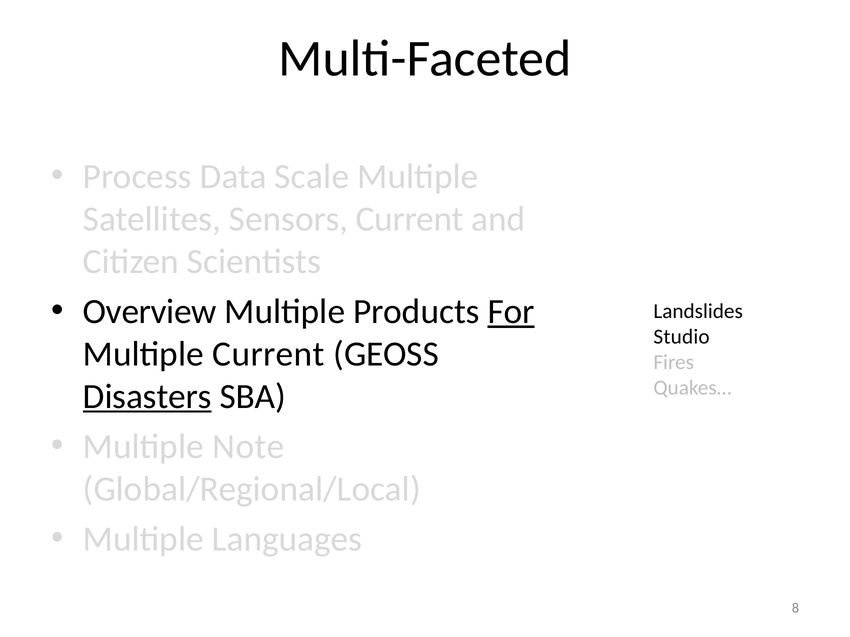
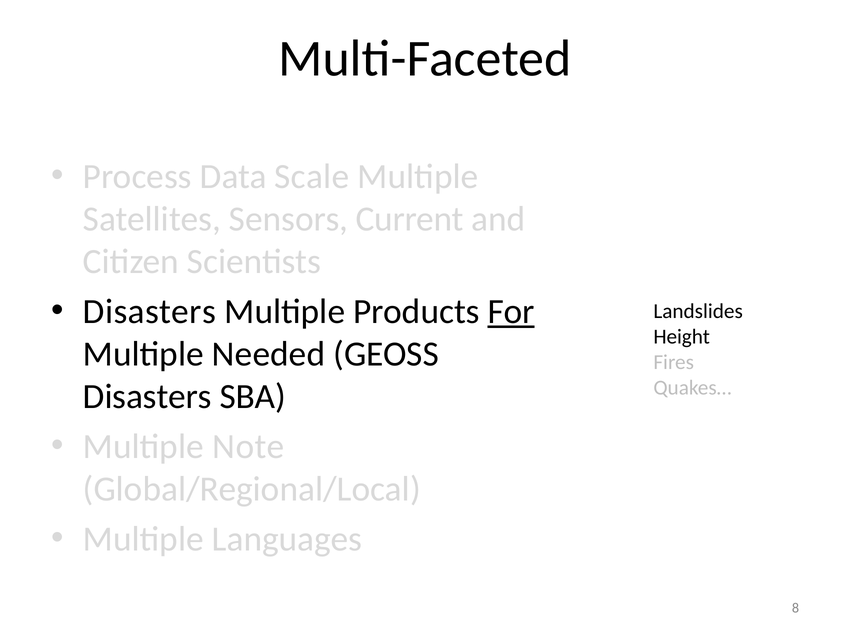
Overview: Overview -> Disasters (149, 312)
Studio: Studio -> Height (682, 337)
Multiple Current: Current -> Needed (269, 354)
Disasters underline: present -> none (147, 397)
